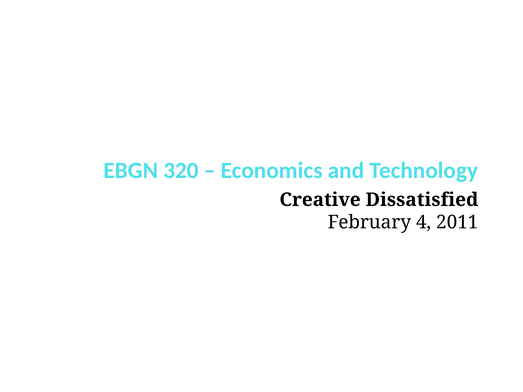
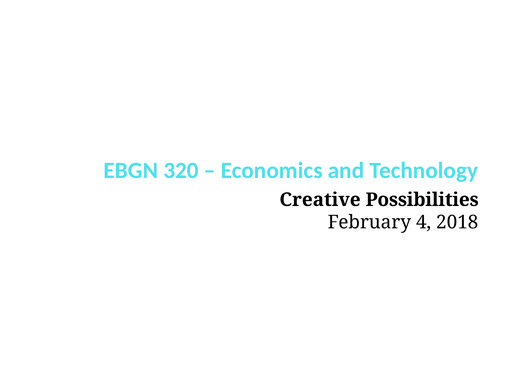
Dissatisfied: Dissatisfied -> Possibilities (422, 200)
2011: 2011 -> 2018 (457, 223)
